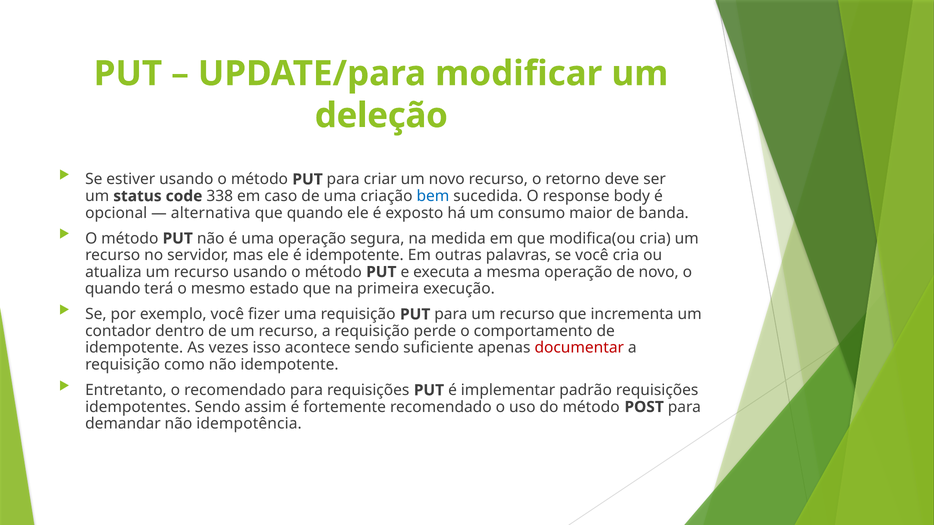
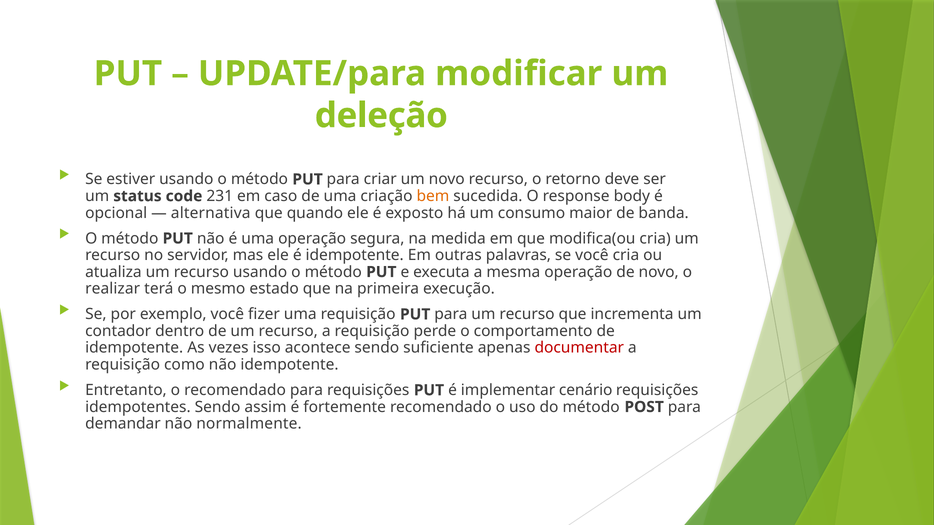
338: 338 -> 231 (220, 196)
bem colour: blue -> orange (433, 196)
quando: quando -> realizar (113, 289)
padrão: padrão -> cenário (586, 390)
idempotência: idempotência -> normalmente (249, 424)
